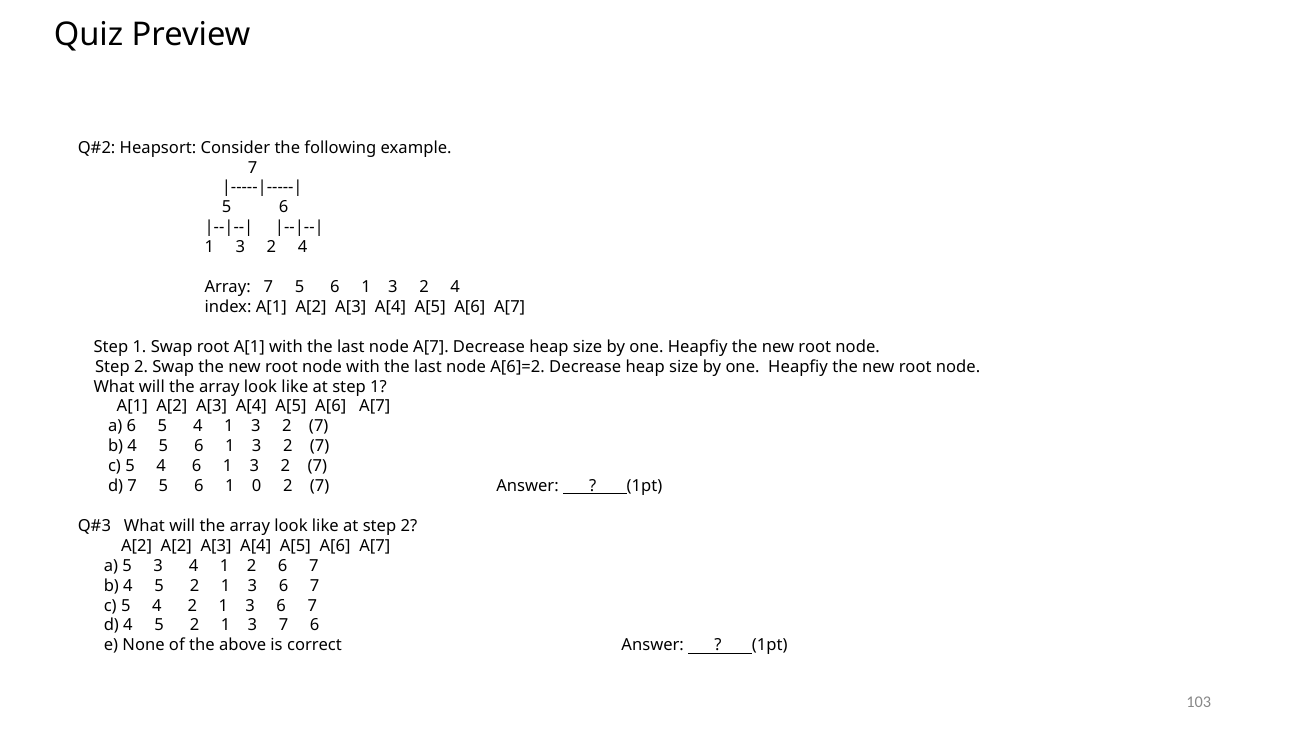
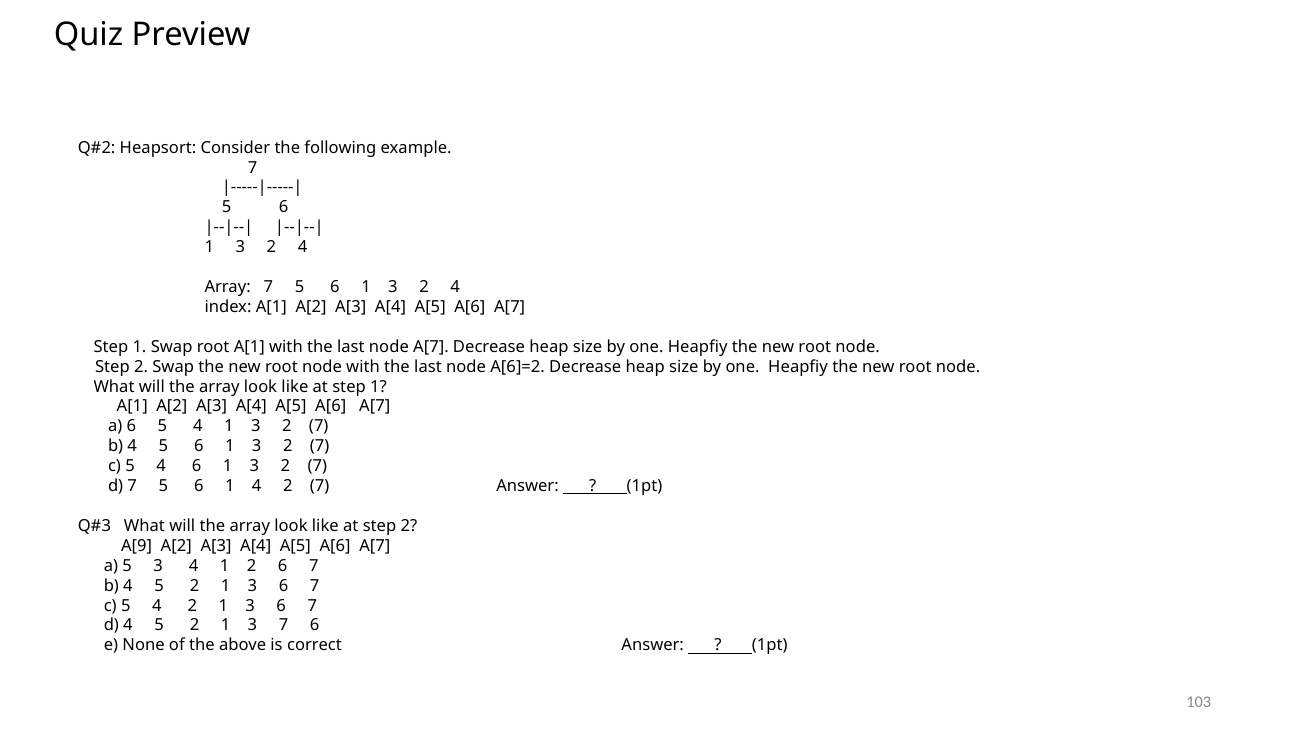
1 0: 0 -> 4 (257, 486)
A[2: A[2 -> A[9 (137, 546)
